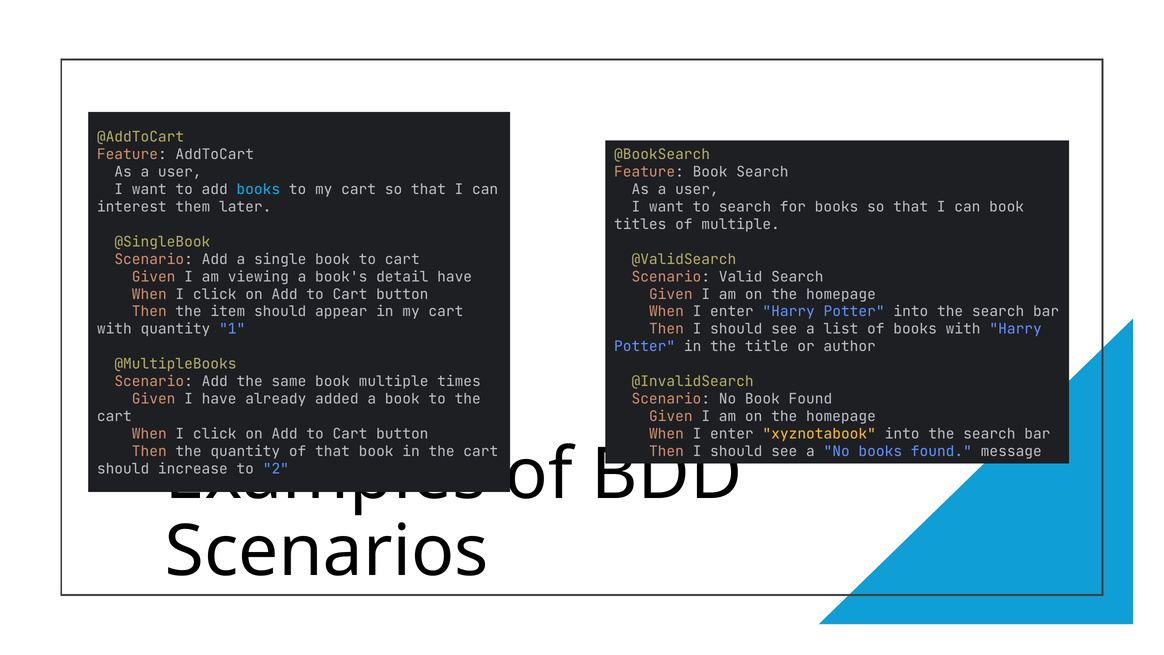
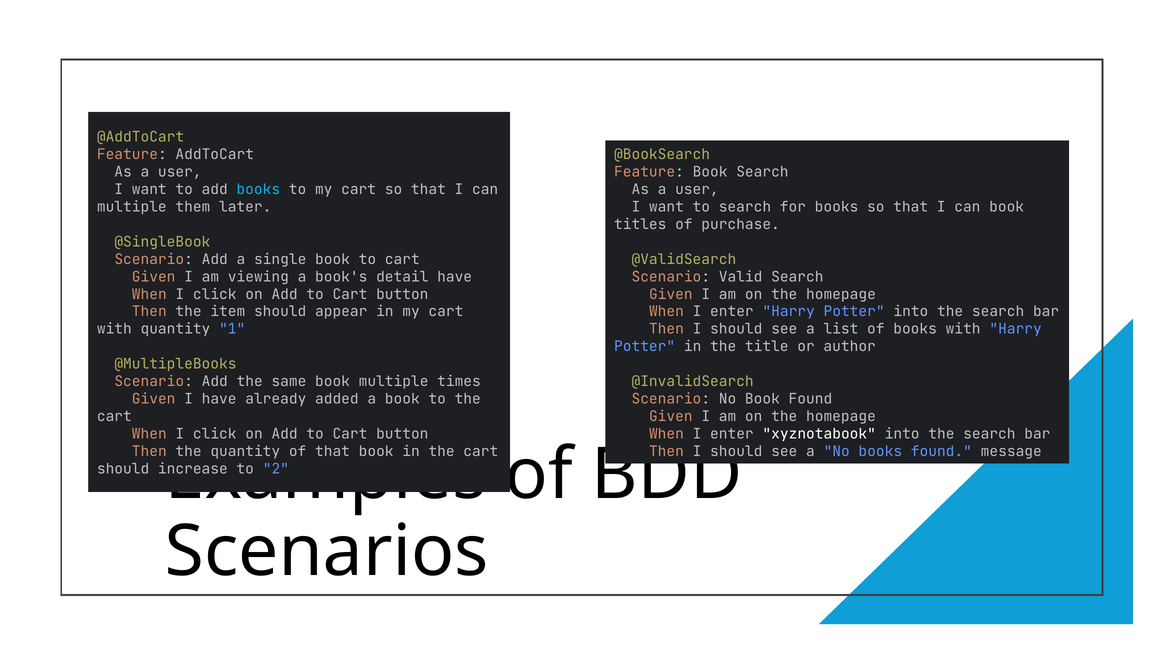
interest: interest -> multiple (132, 207)
of multiple: multiple -> purchase (741, 224)
xyznotabook colour: yellow -> white (819, 434)
